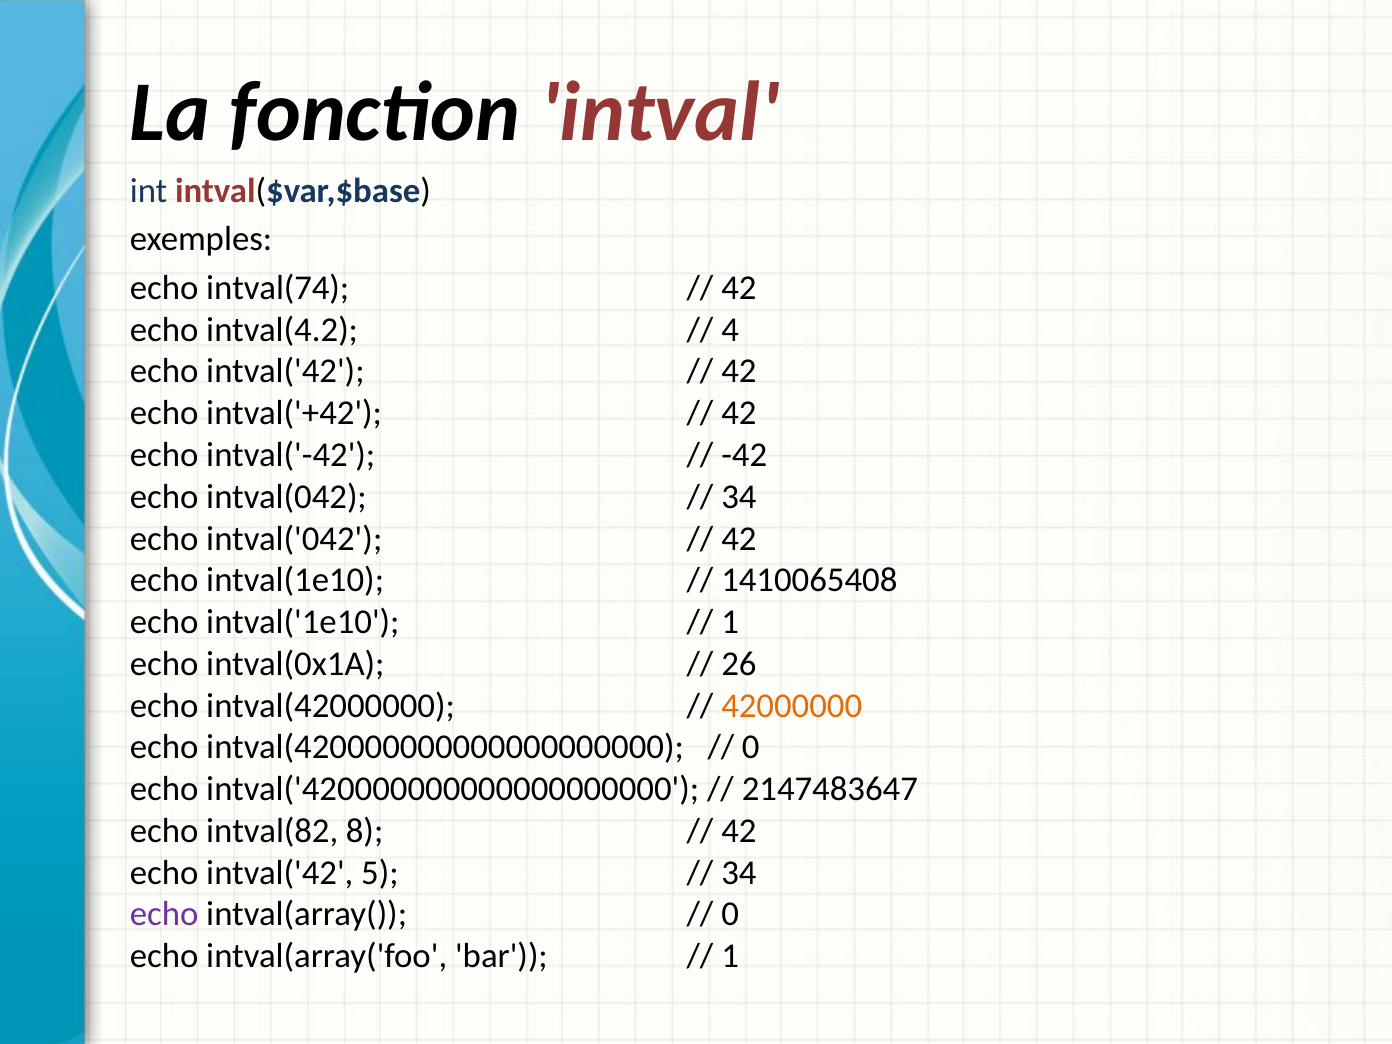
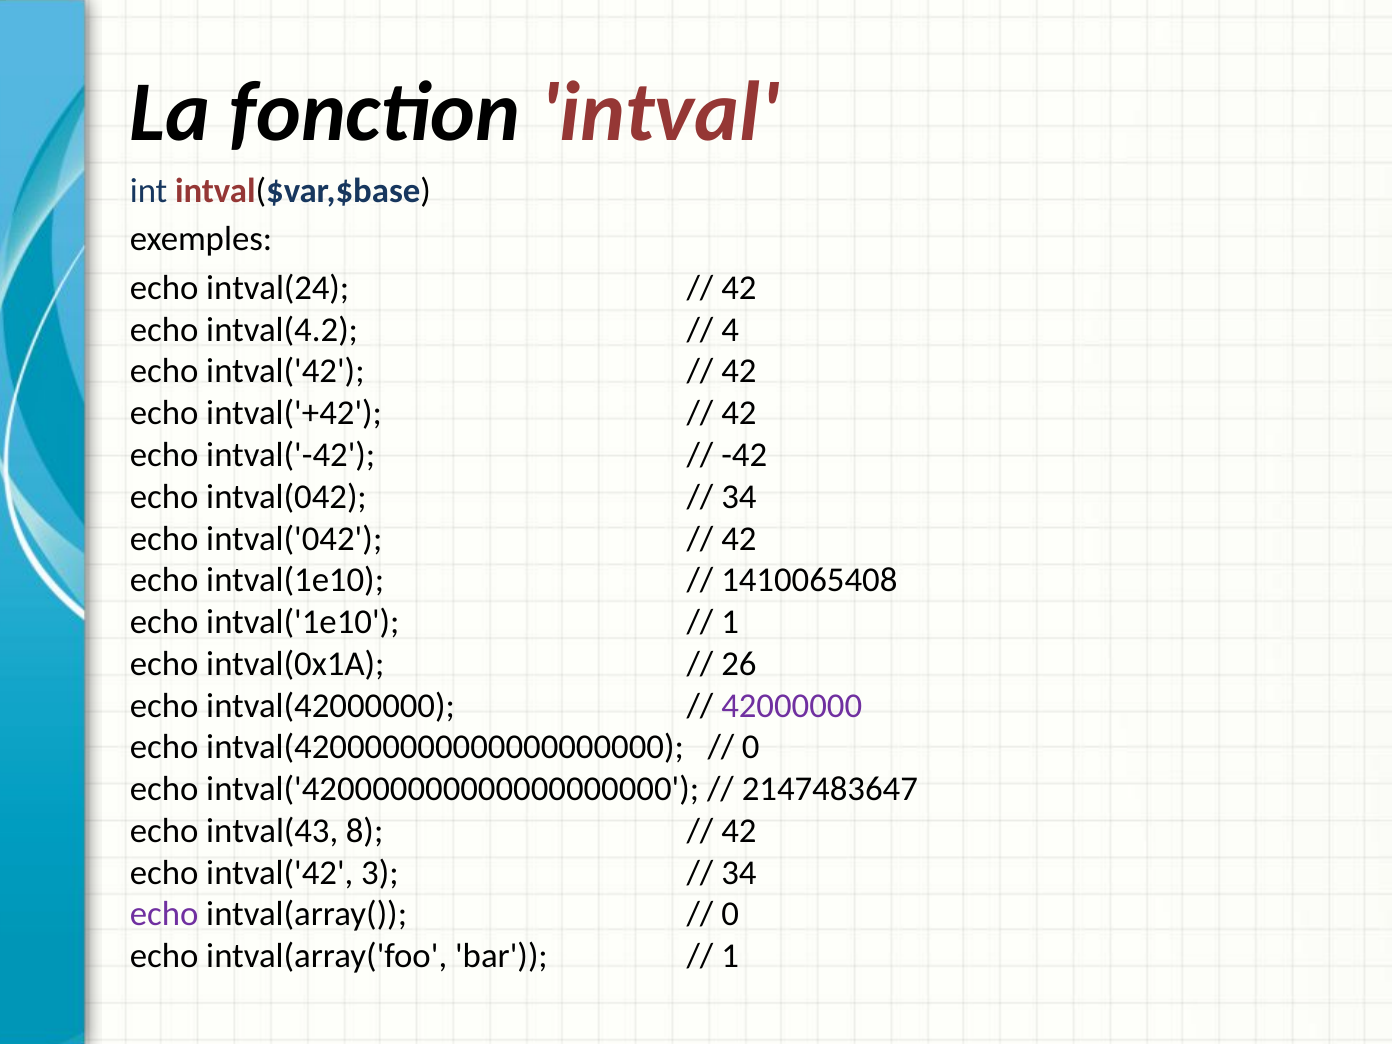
intval(74: intval(74 -> intval(24 (278, 288)
42000000 colour: orange -> purple (792, 706)
intval(82: intval(82 -> intval(43 (272, 831)
5: 5 -> 3 (380, 873)
